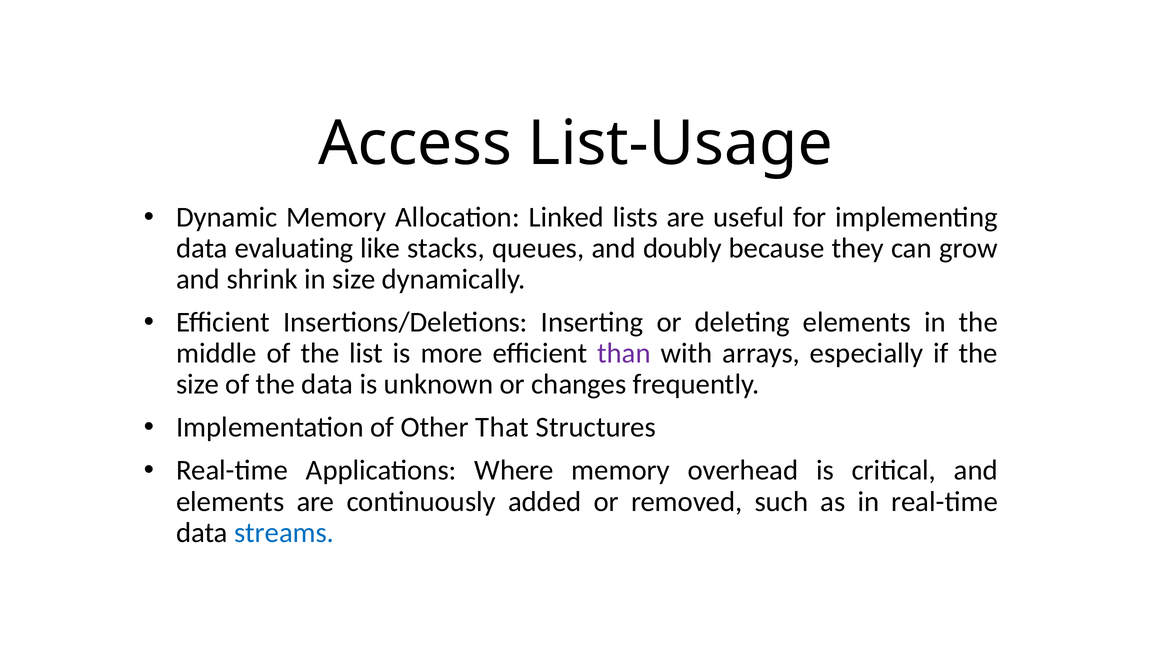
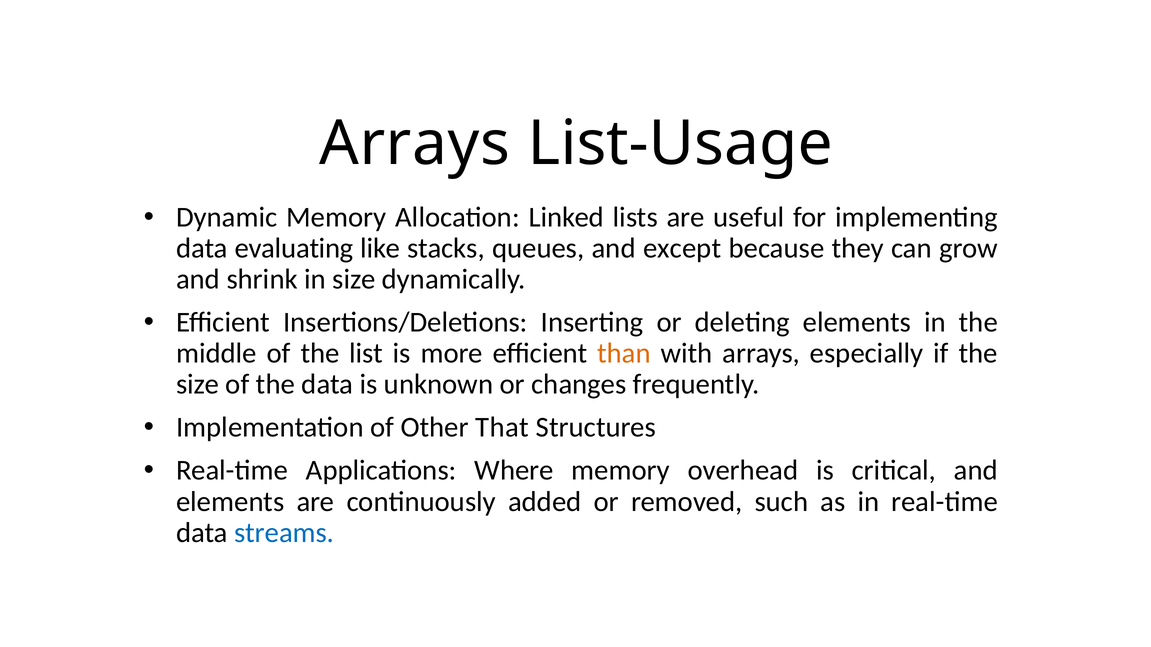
Access: Access -> Arrays (415, 144)
doubly: doubly -> except (682, 248)
than colour: purple -> orange (624, 354)
